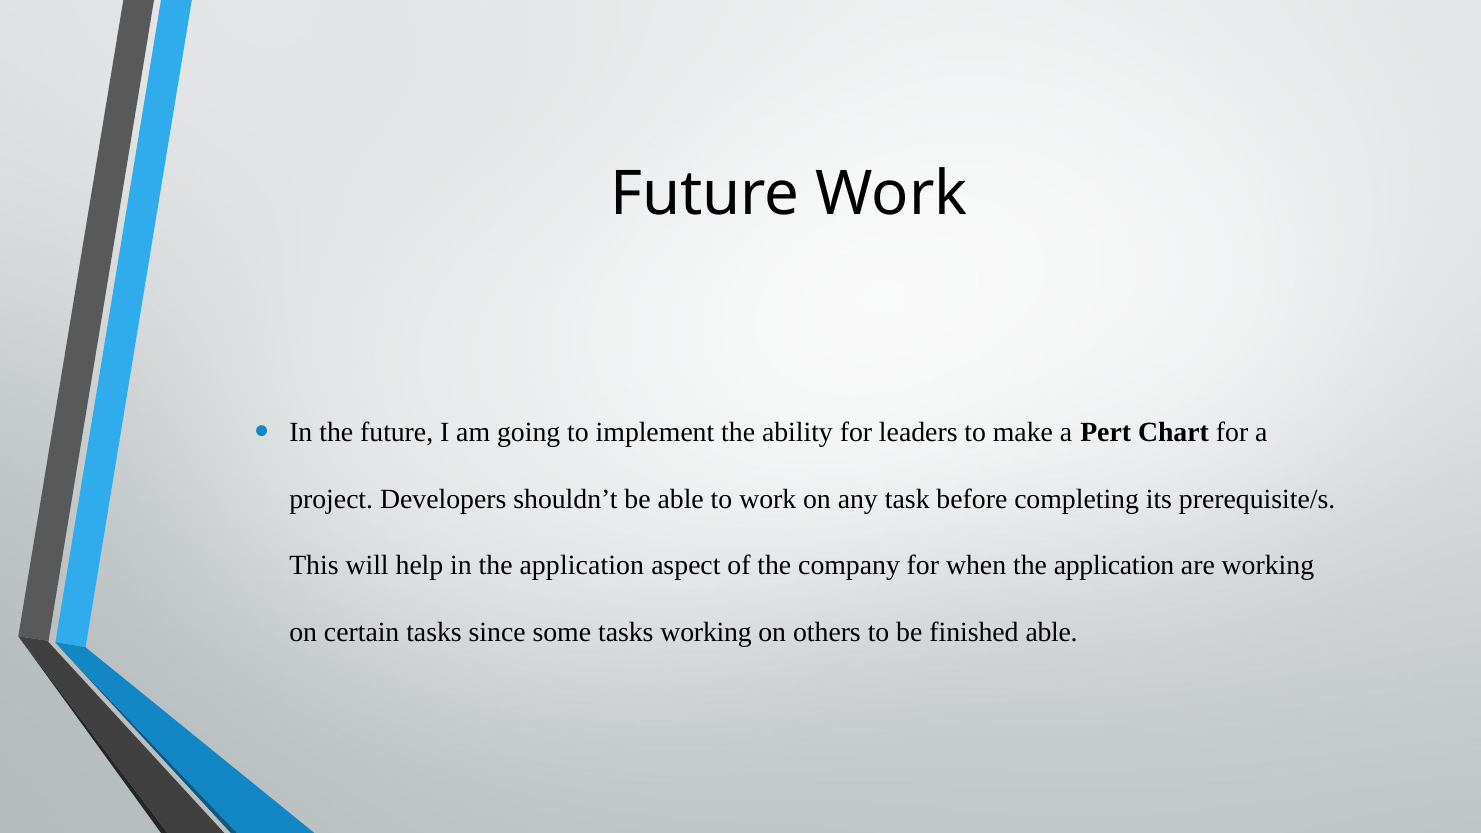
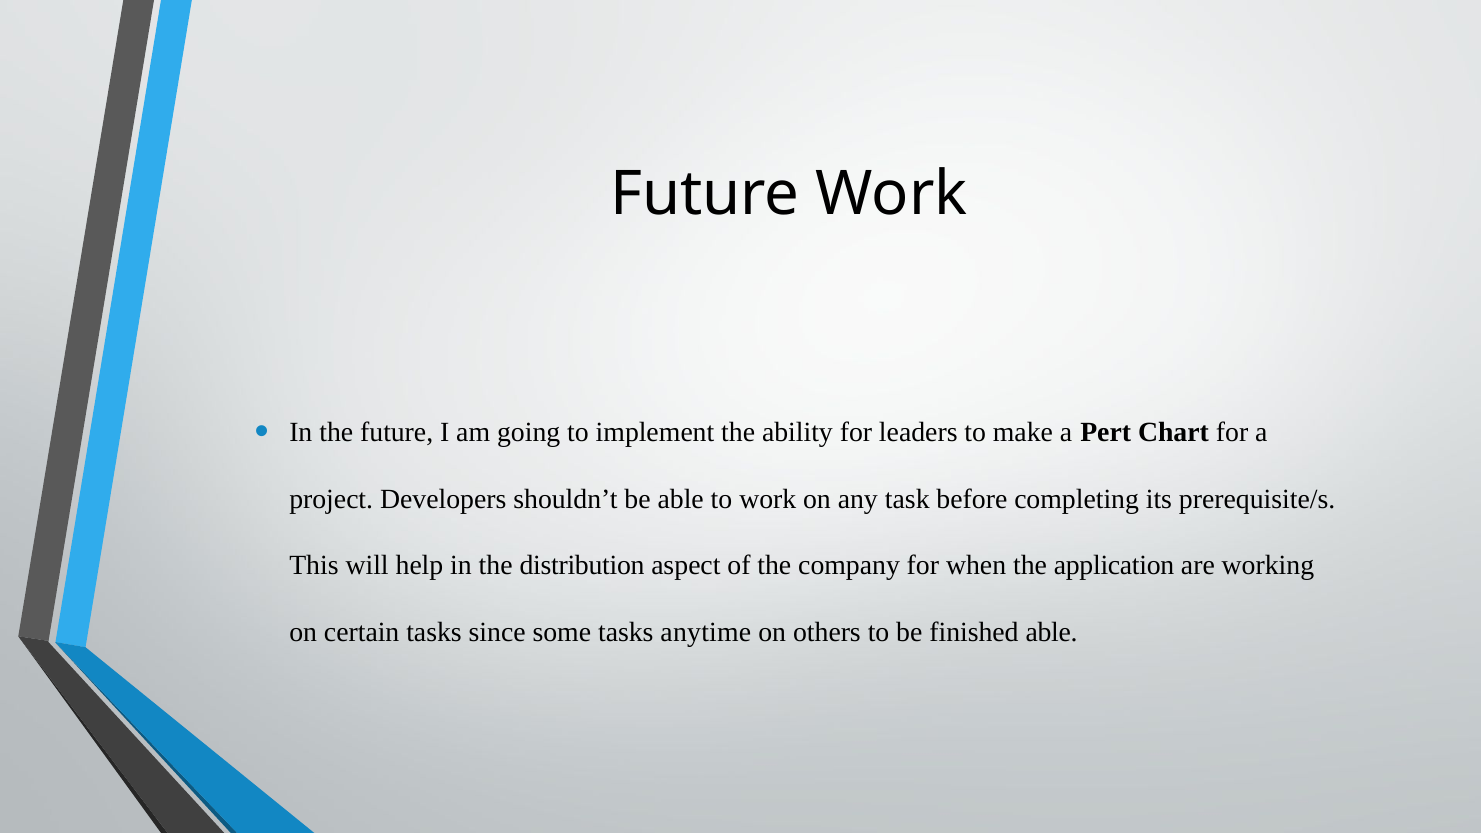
in the application: application -> distribution (582, 566)
tasks working: working -> anytime (706, 632)
